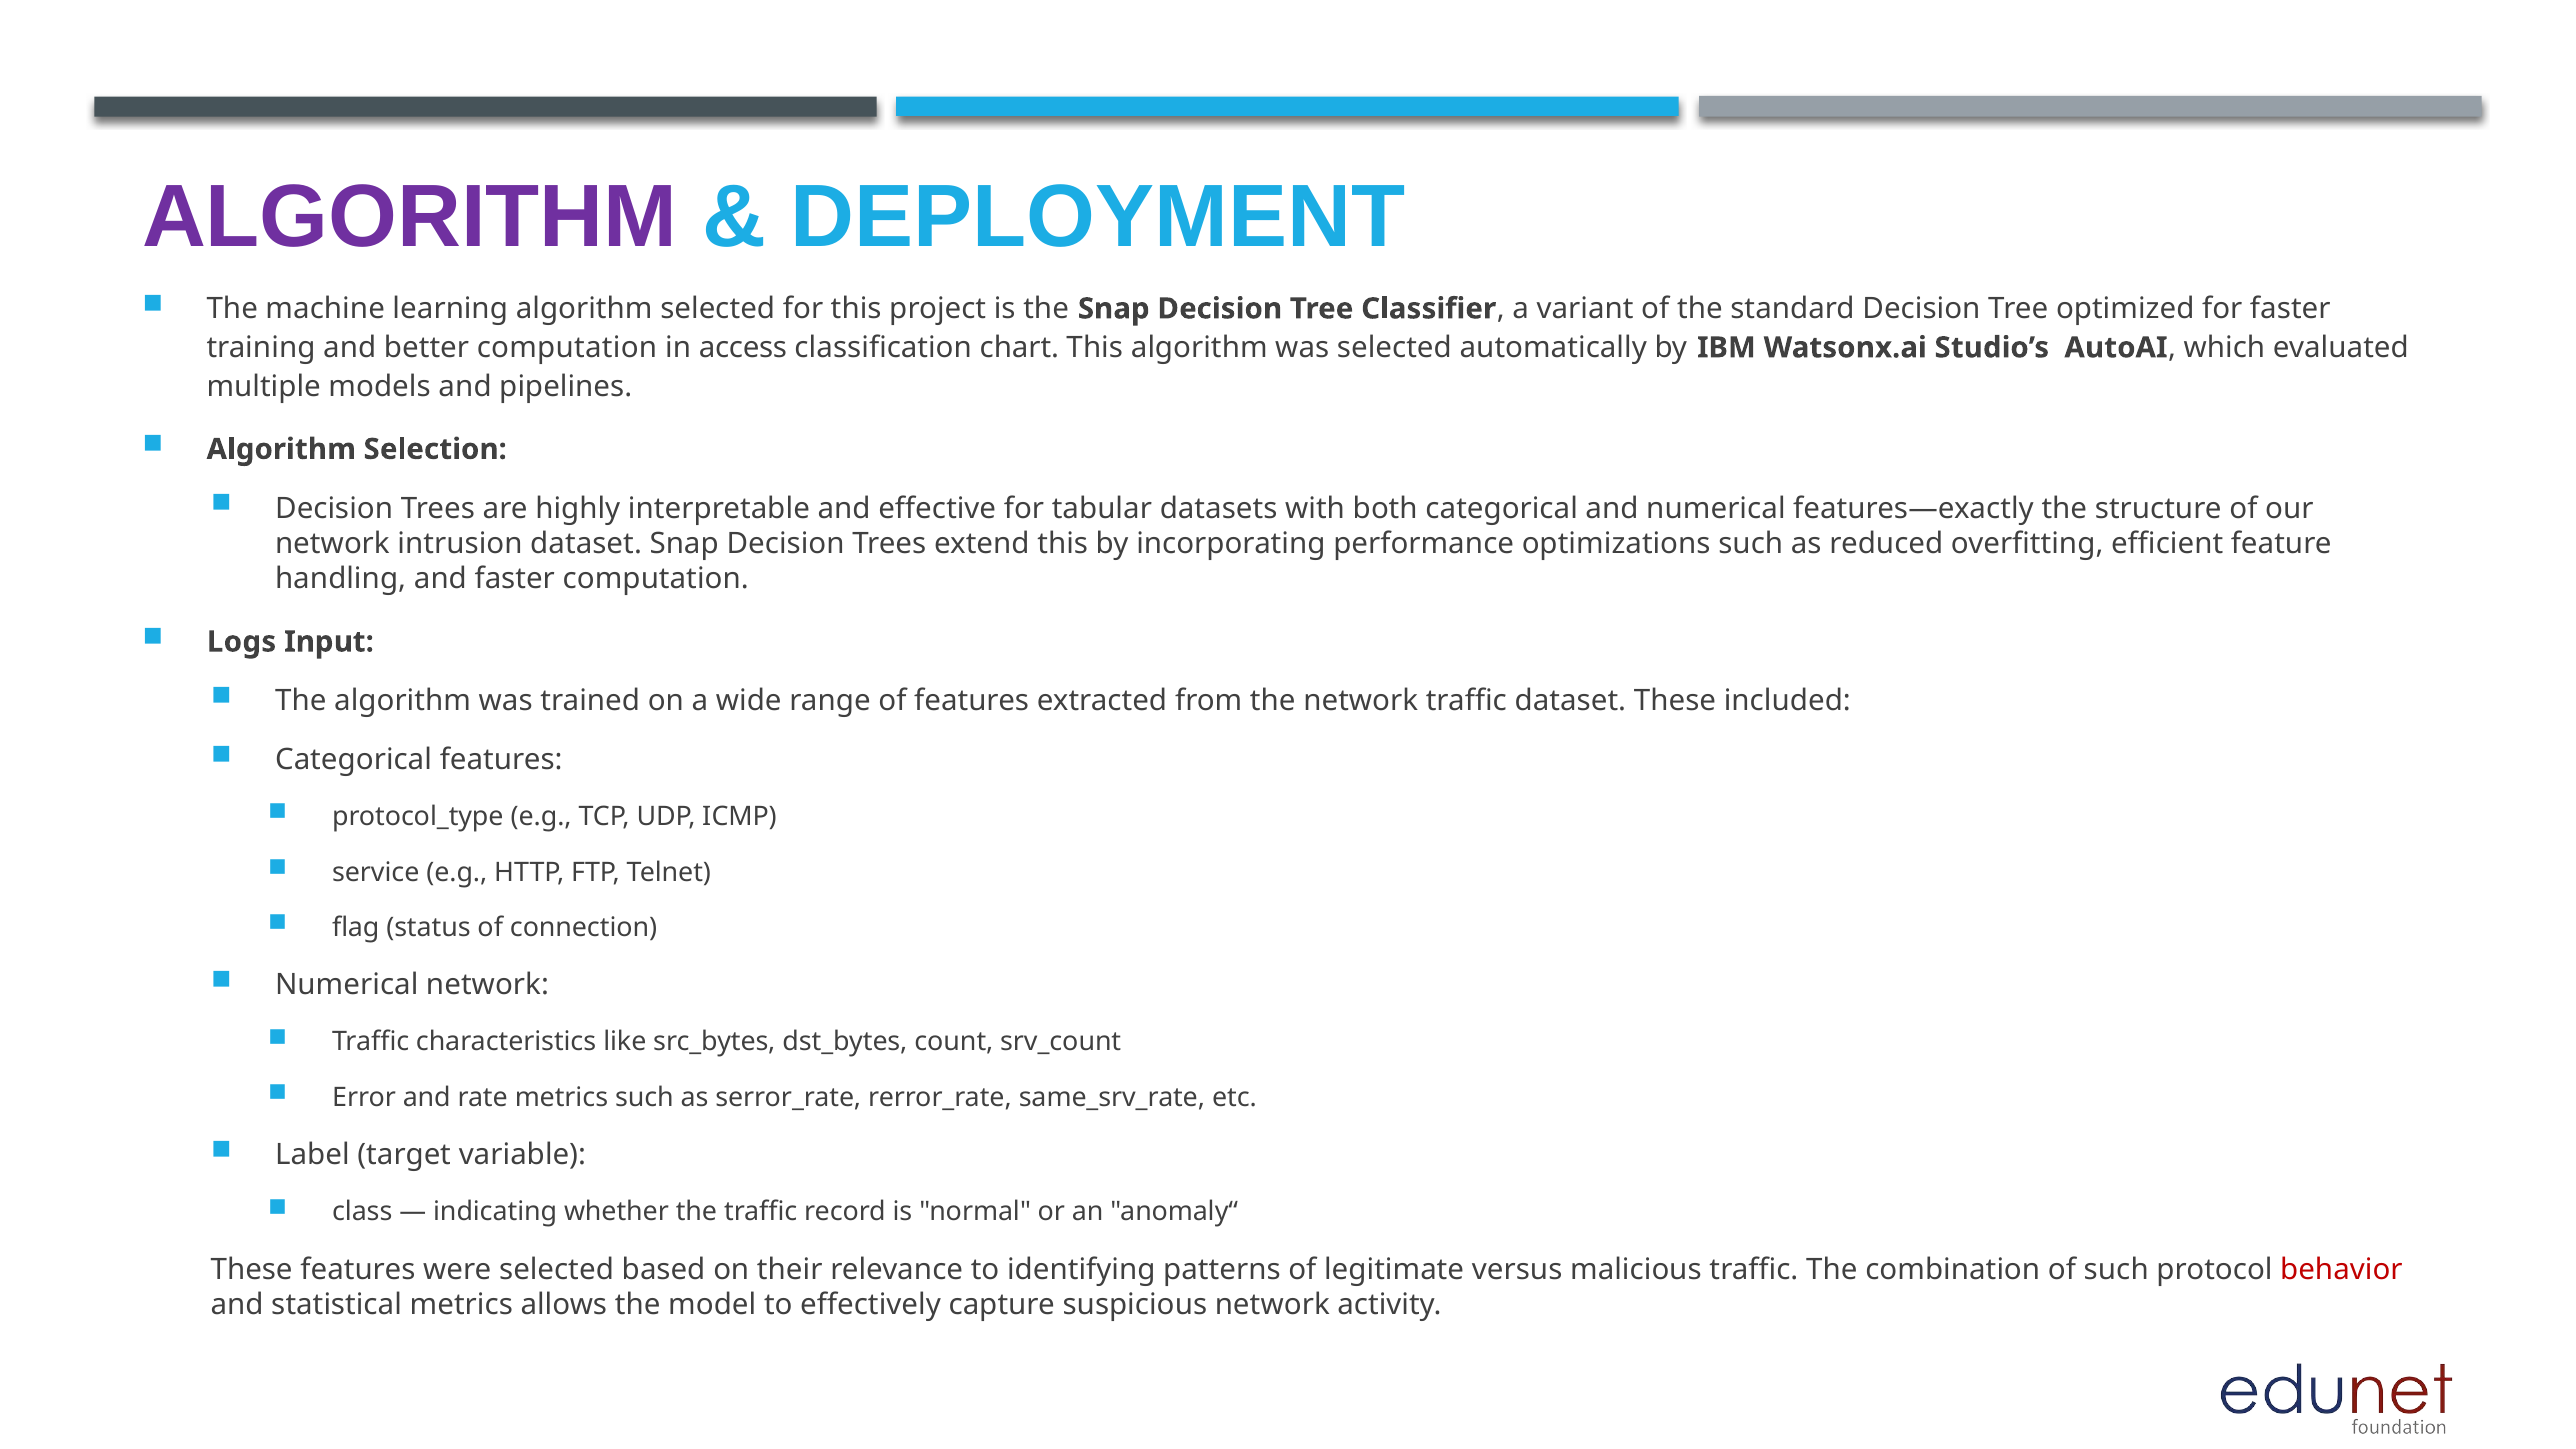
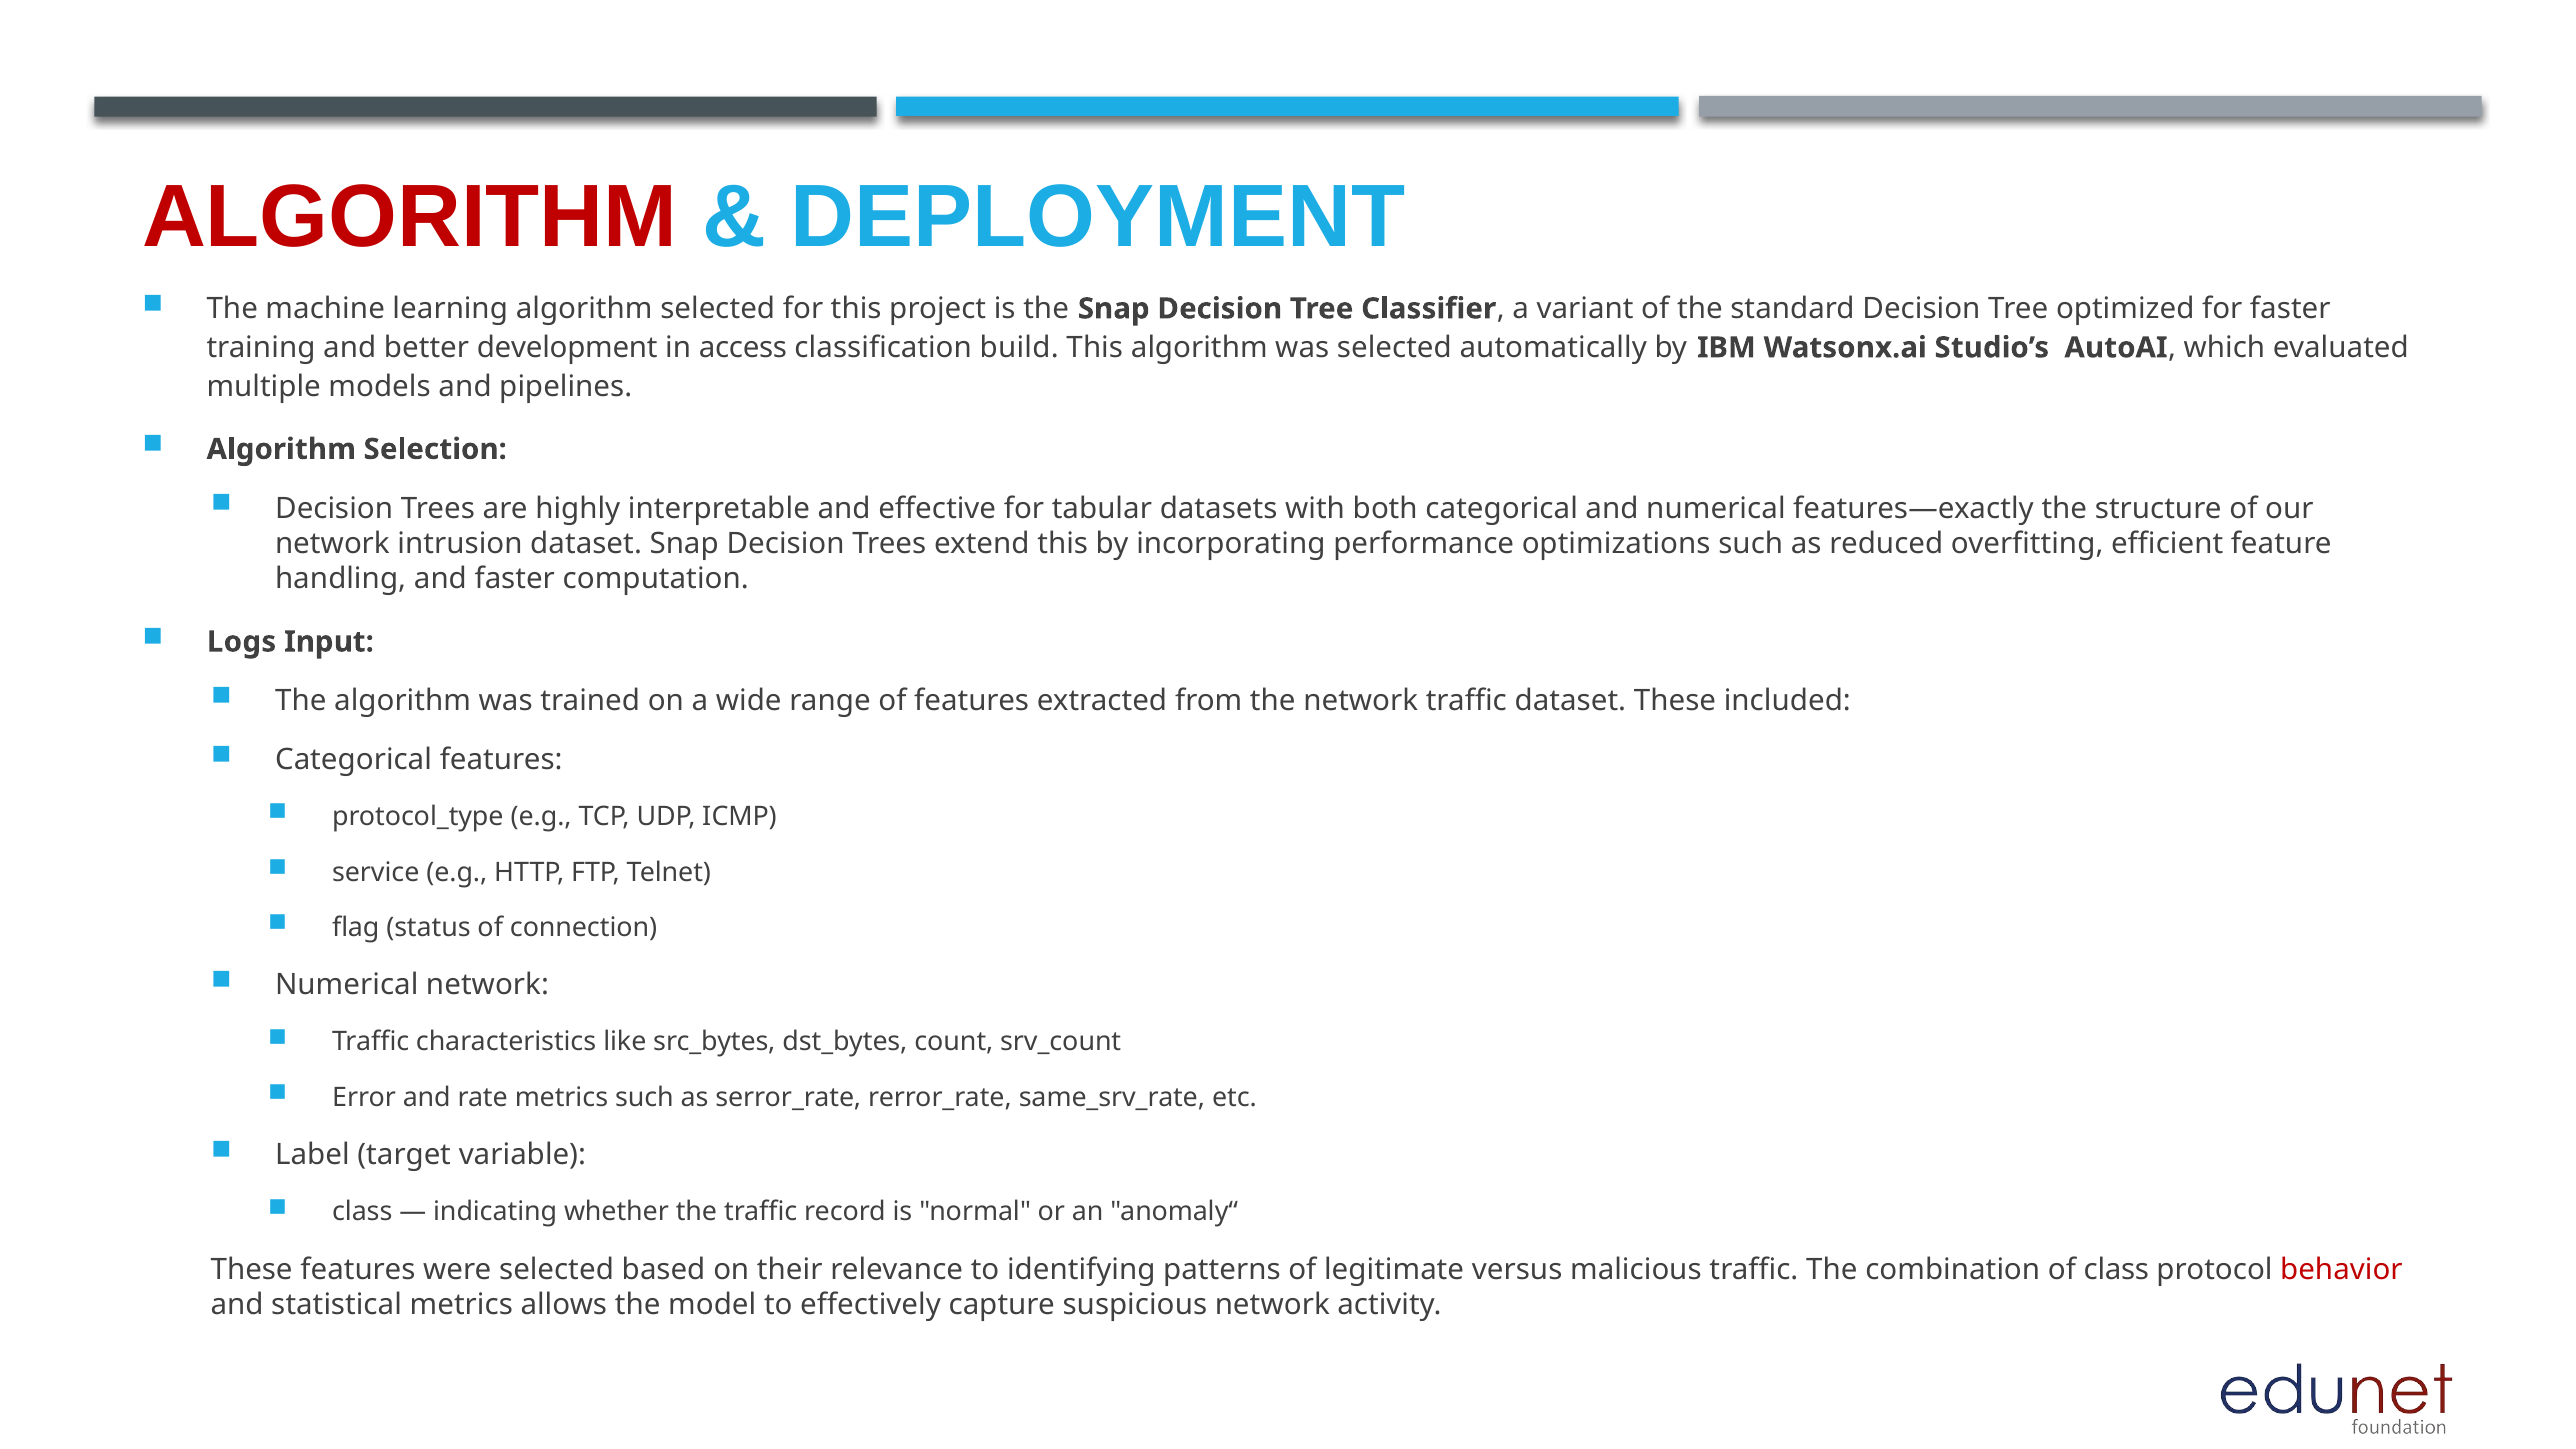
ALGORITHM colour: purple -> red (410, 217)
better computation: computation -> development (567, 348)
chart: chart -> build (1019, 348)
of such: such -> class (2116, 1270)
